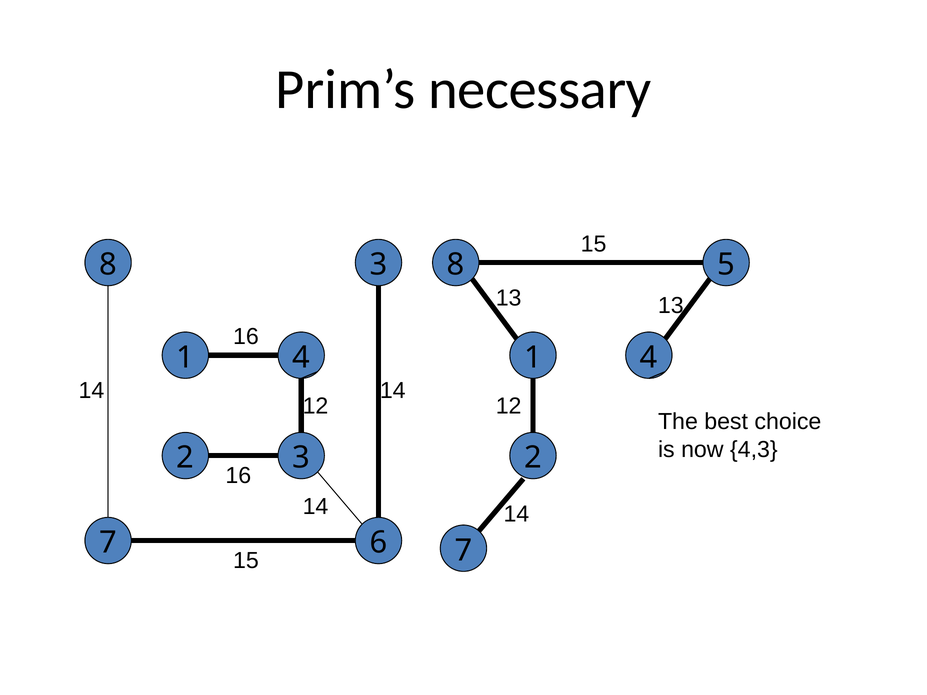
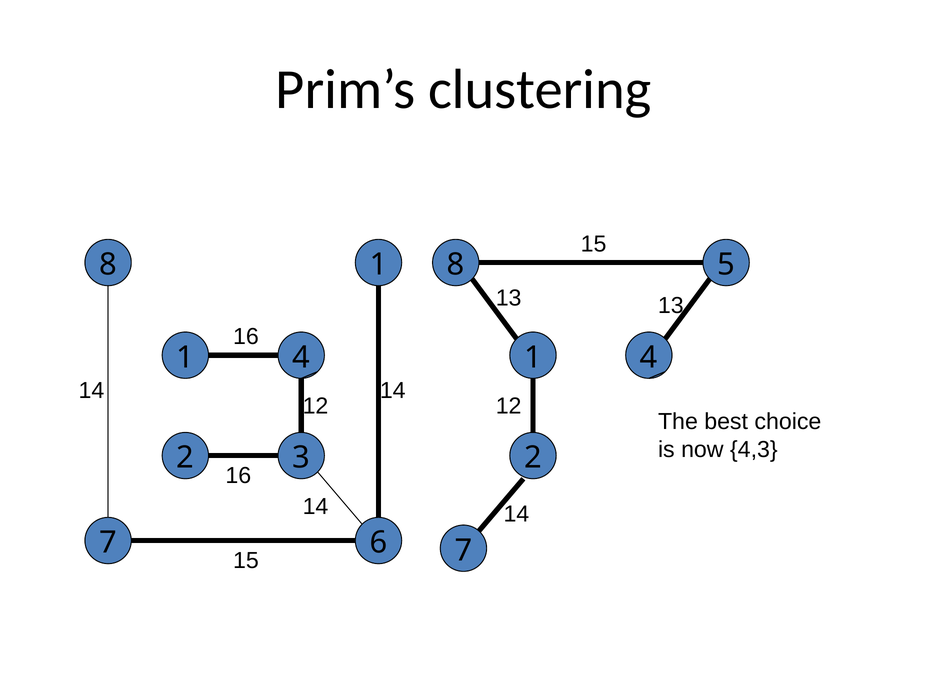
necessary: necessary -> clustering (540, 90)
8 3: 3 -> 1 (378, 265)
